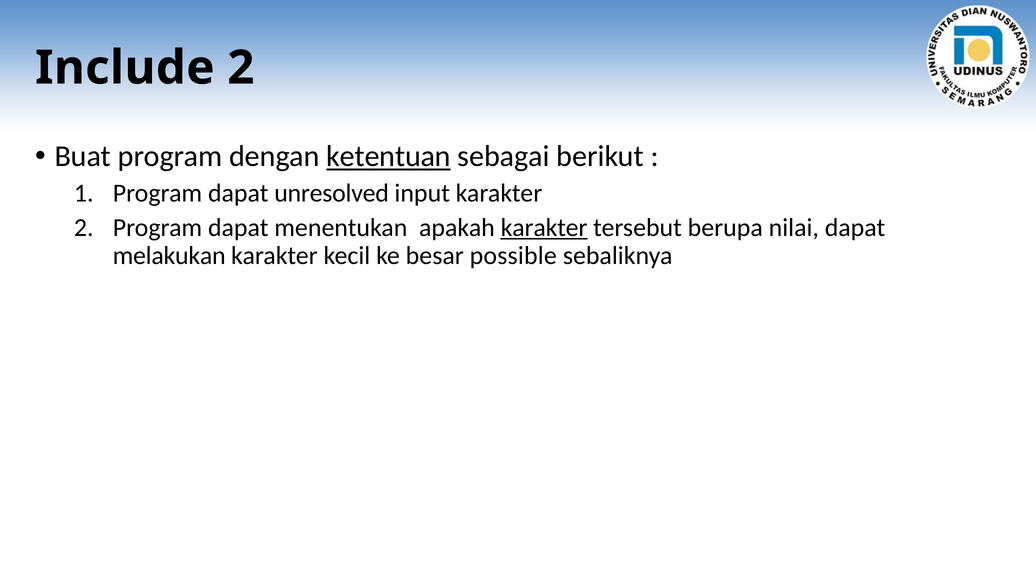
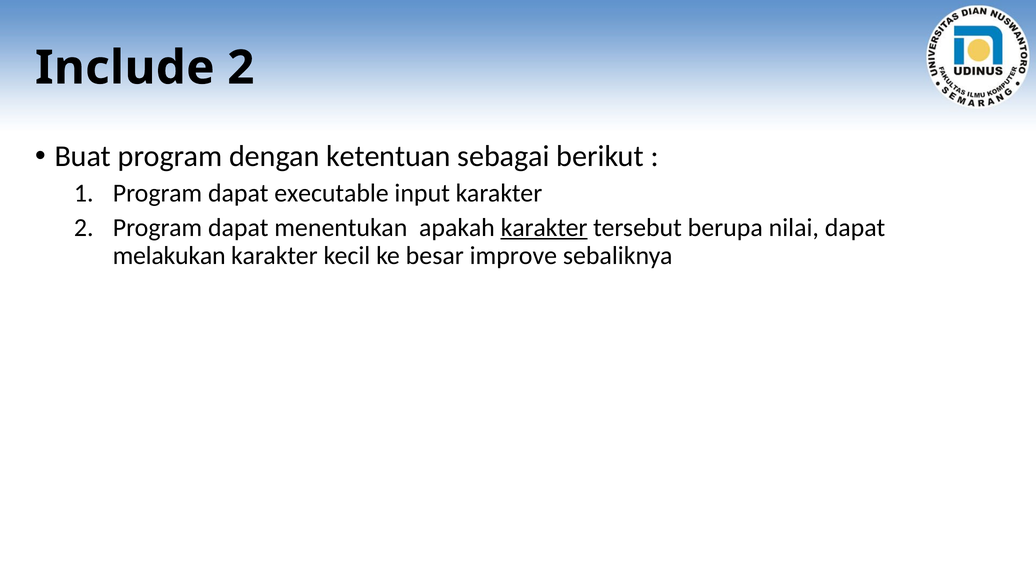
ketentuan underline: present -> none (389, 156)
unresolved: unresolved -> executable (331, 193)
possible: possible -> improve (513, 256)
